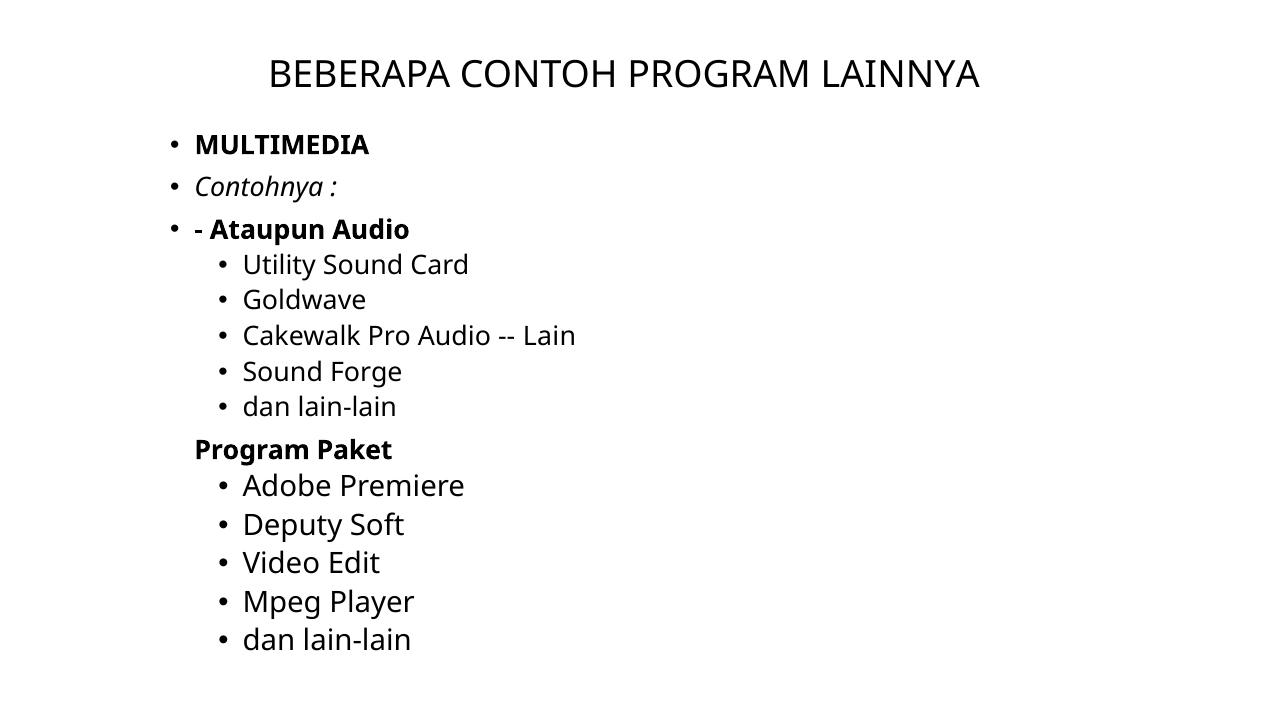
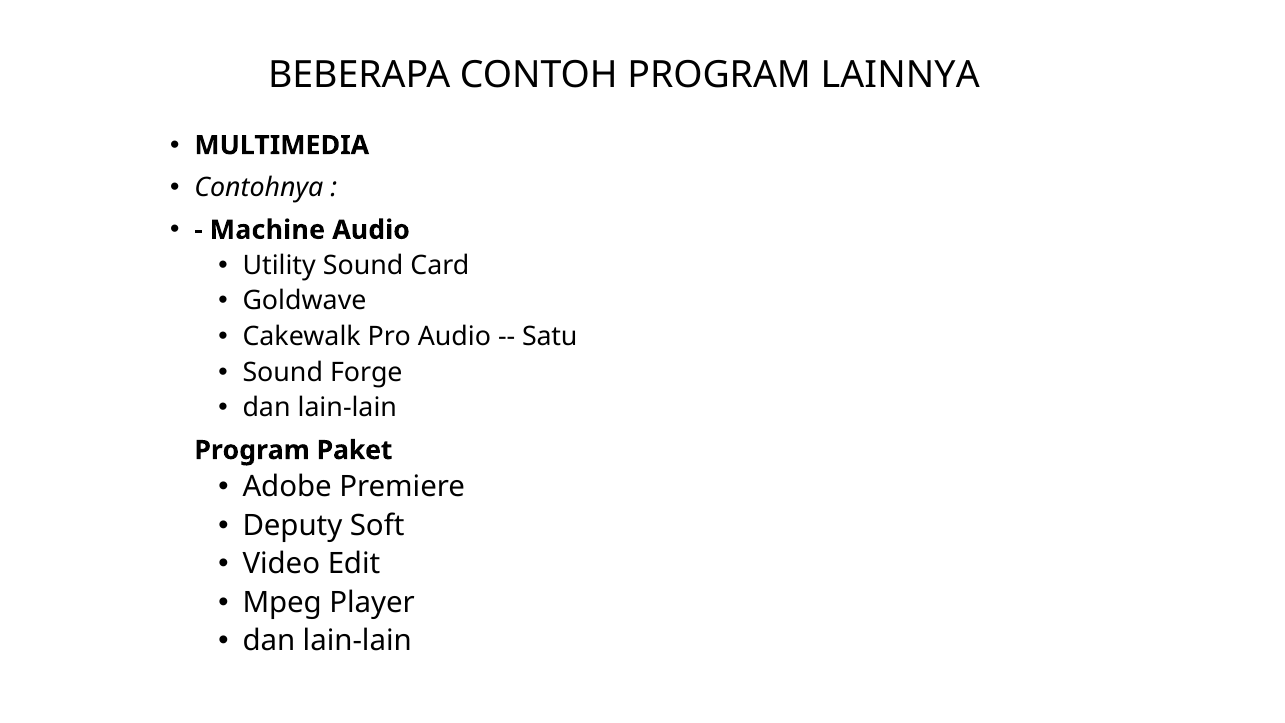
Ataupun: Ataupun -> Machine (267, 230)
Lain: Lain -> Satu (550, 337)
